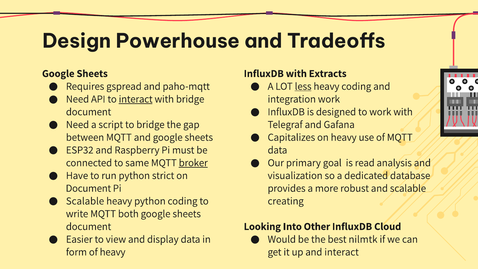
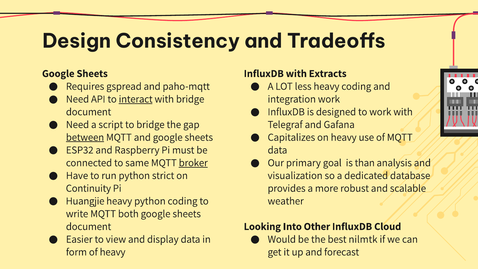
Powerhouse: Powerhouse -> Consistency (178, 41)
less underline: present -> none (303, 86)
between underline: none -> present (85, 137)
read: read -> than (365, 163)
Document: Document -> Continuity (88, 188)
Scalable: Scalable -> Huangjie (85, 201)
creating: creating -> weather (286, 201)
and interact: interact -> forecast (342, 252)
